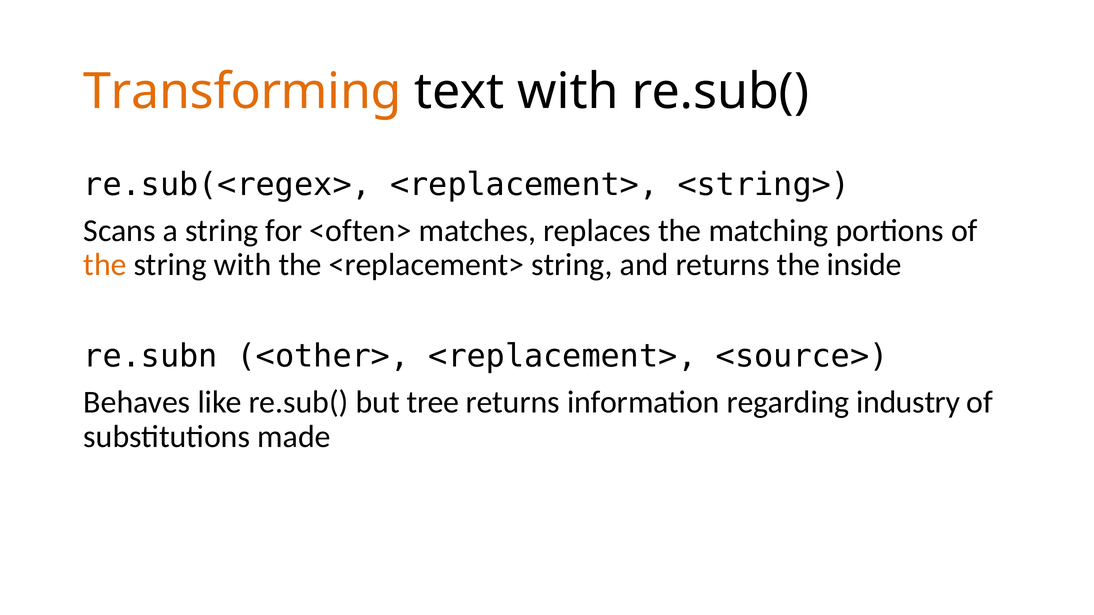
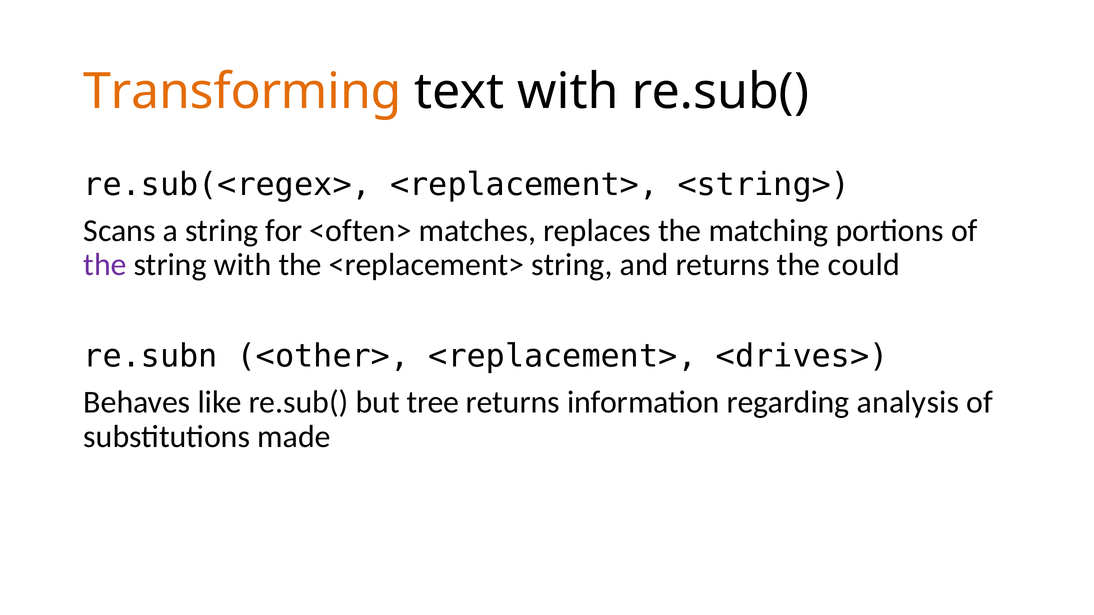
the colour: orange -> purple (105, 265)
inside: inside -> could (864, 265)
<source>: <source> -> <drives> (802, 357)
industry: industry -> analysis (908, 402)
